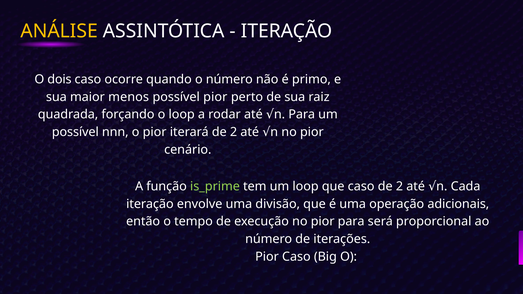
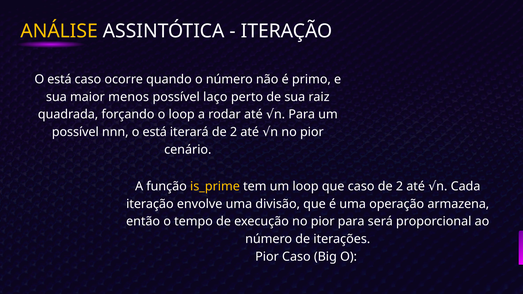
dois: dois -> está (59, 79)
possível pior: pior -> laço (215, 97)
nnn o pior: pior -> está (155, 132)
is_prime colour: light green -> yellow (215, 186)
adicionais: adicionais -> armazena (458, 204)
